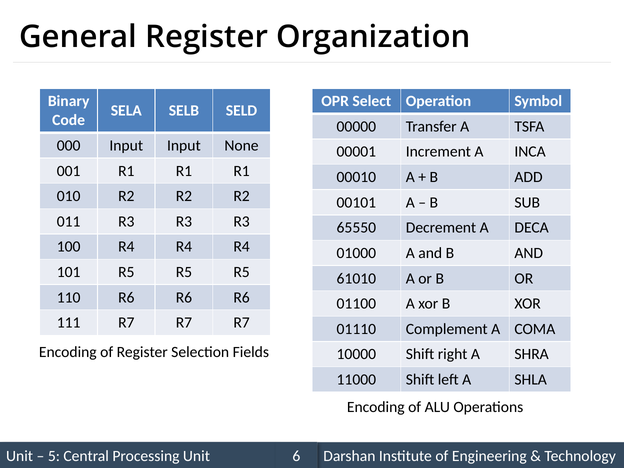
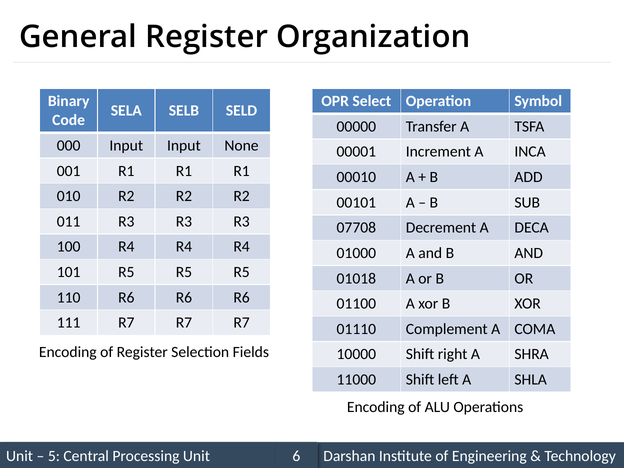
65550: 65550 -> 07708 (356, 228)
61010: 61010 -> 01018 (356, 278)
